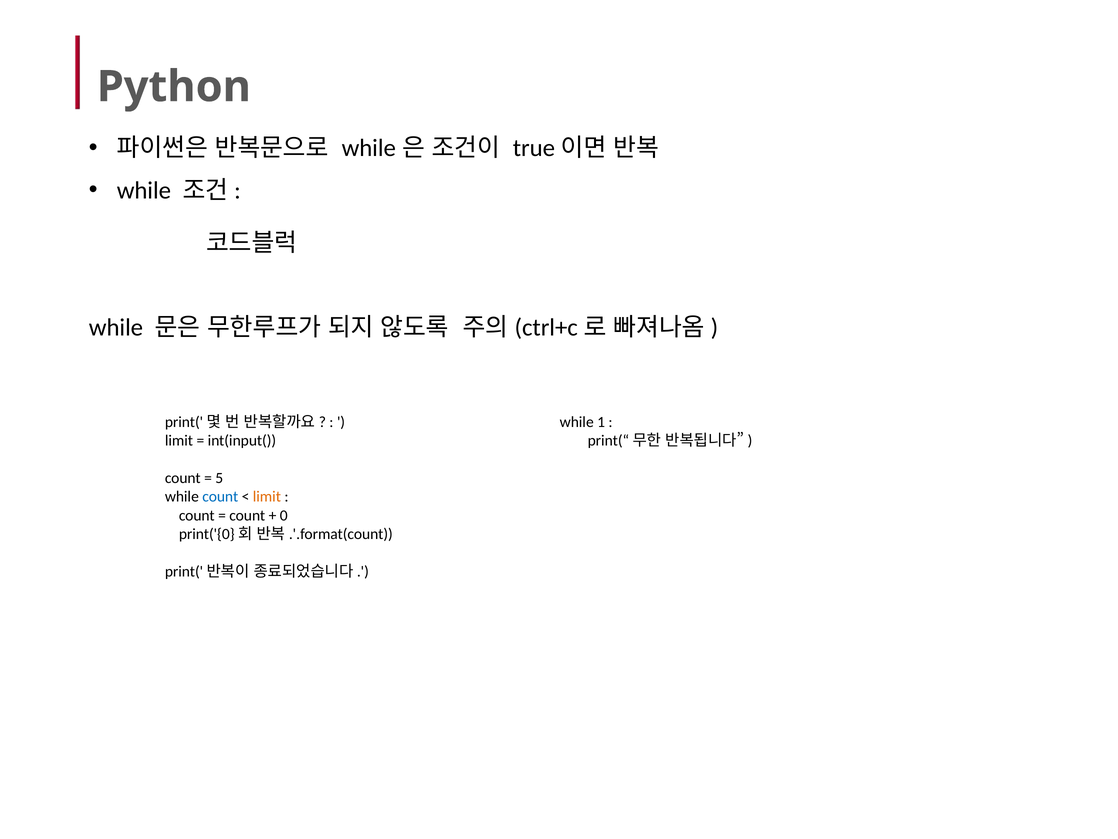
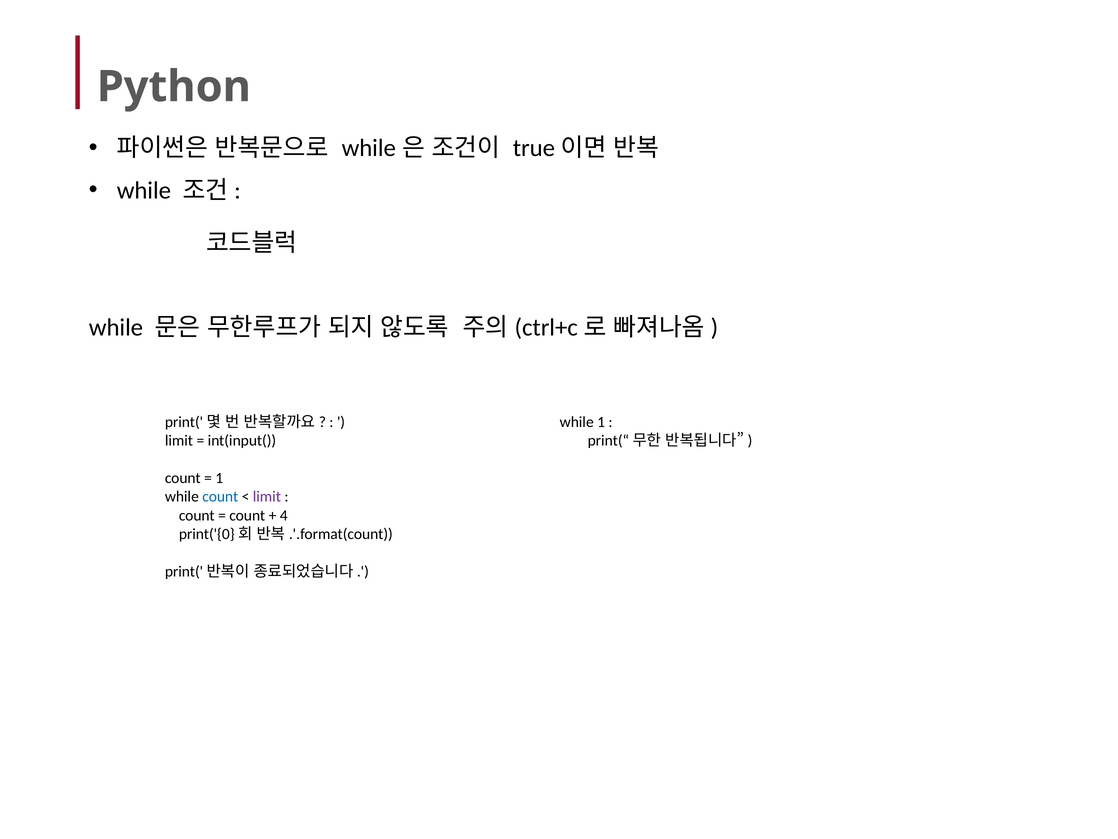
5: 5 -> 1 (219, 478)
limit colour: orange -> purple (267, 496)
0: 0 -> 4 (284, 515)
